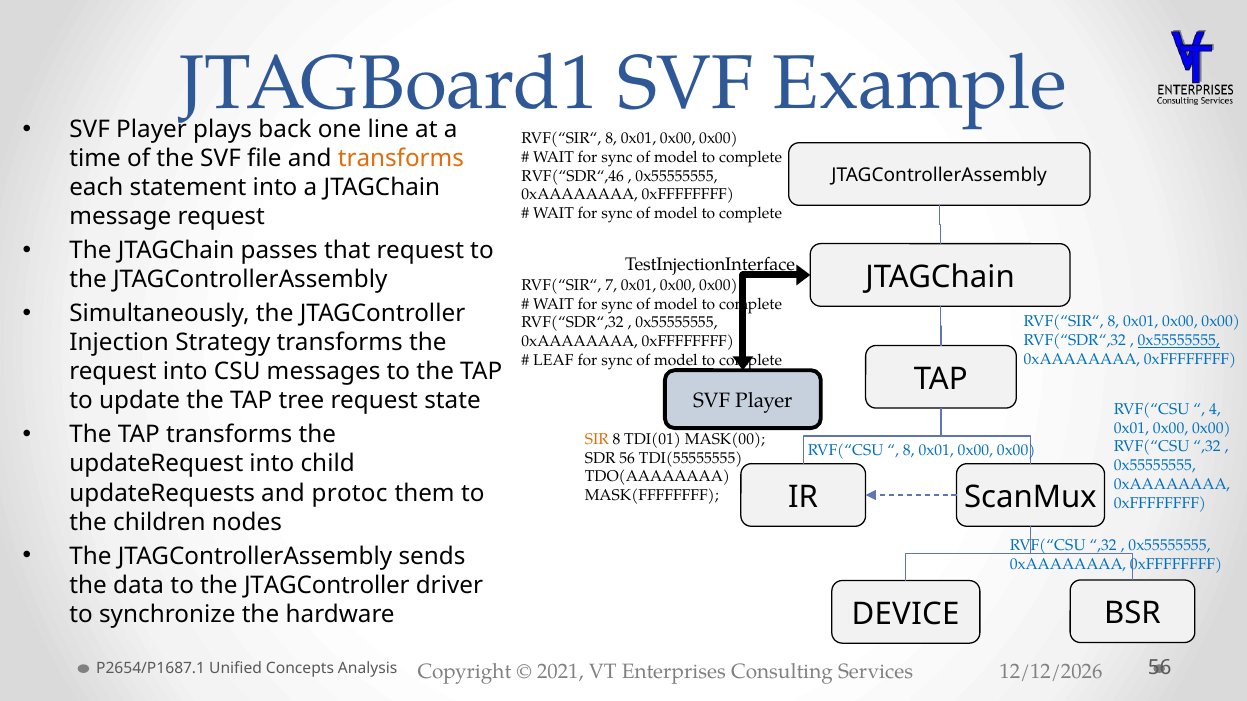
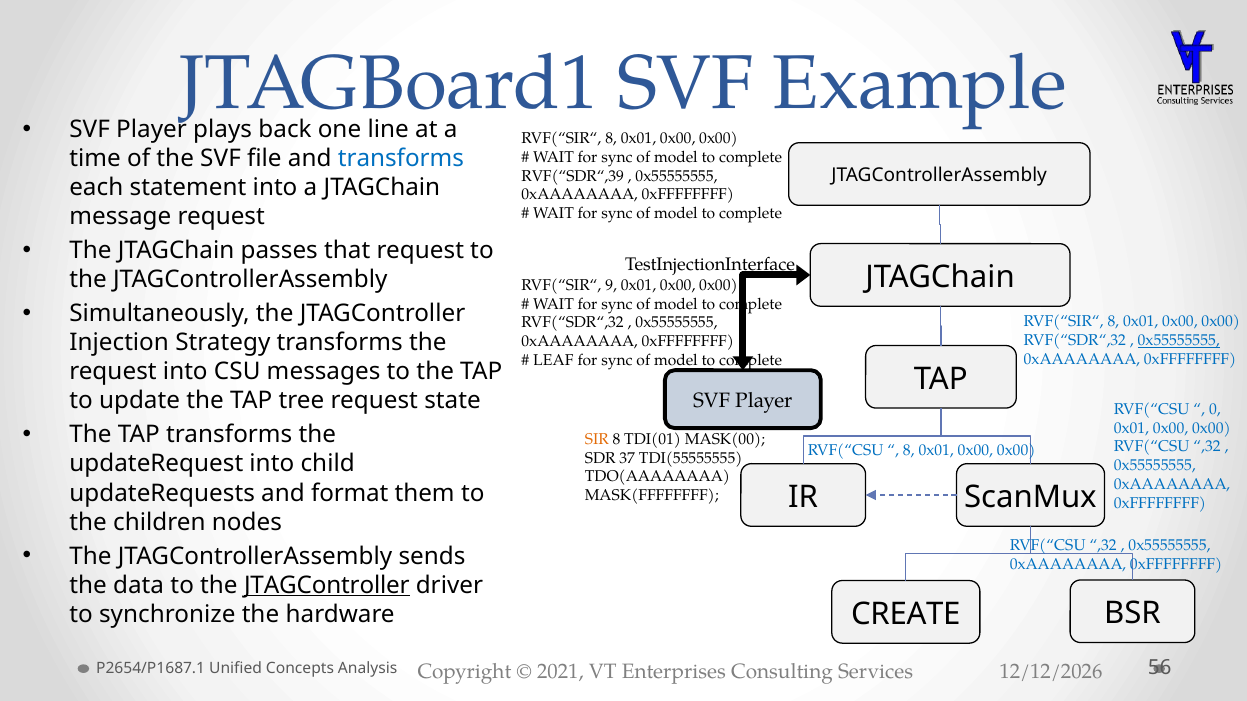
transforms colour: orange -> blue (401, 159)
RVF(“SDR“,46: RVF(“SDR“,46 -> RVF(“SDR“,39 (573, 176)
7: 7 -> 9 (611, 285)
4: 4 -> 0 (1215, 410)
SDR 56: 56 -> 37 (627, 458)
protoc: protoc -> format (350, 493)
JTAGController underline: none -> present (327, 586)
DEVICE: DEVICE -> CREATE (906, 614)
